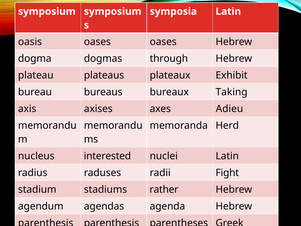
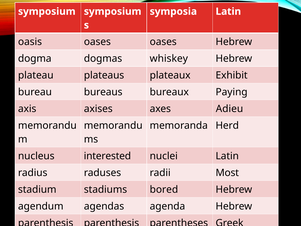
through: through -> whiskey (169, 59)
Taking: Taking -> Paying (232, 92)
Fight: Fight -> Most (227, 173)
rather: rather -> bored (164, 189)
